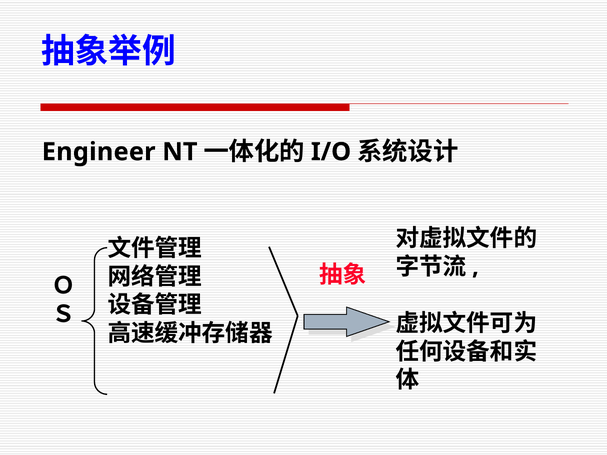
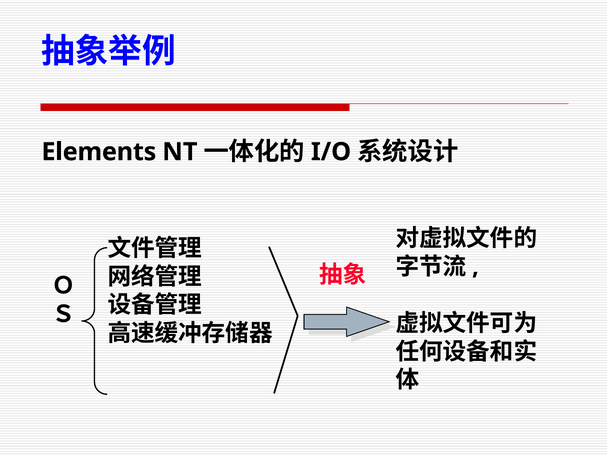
Engineer: Engineer -> Elements (99, 152)
